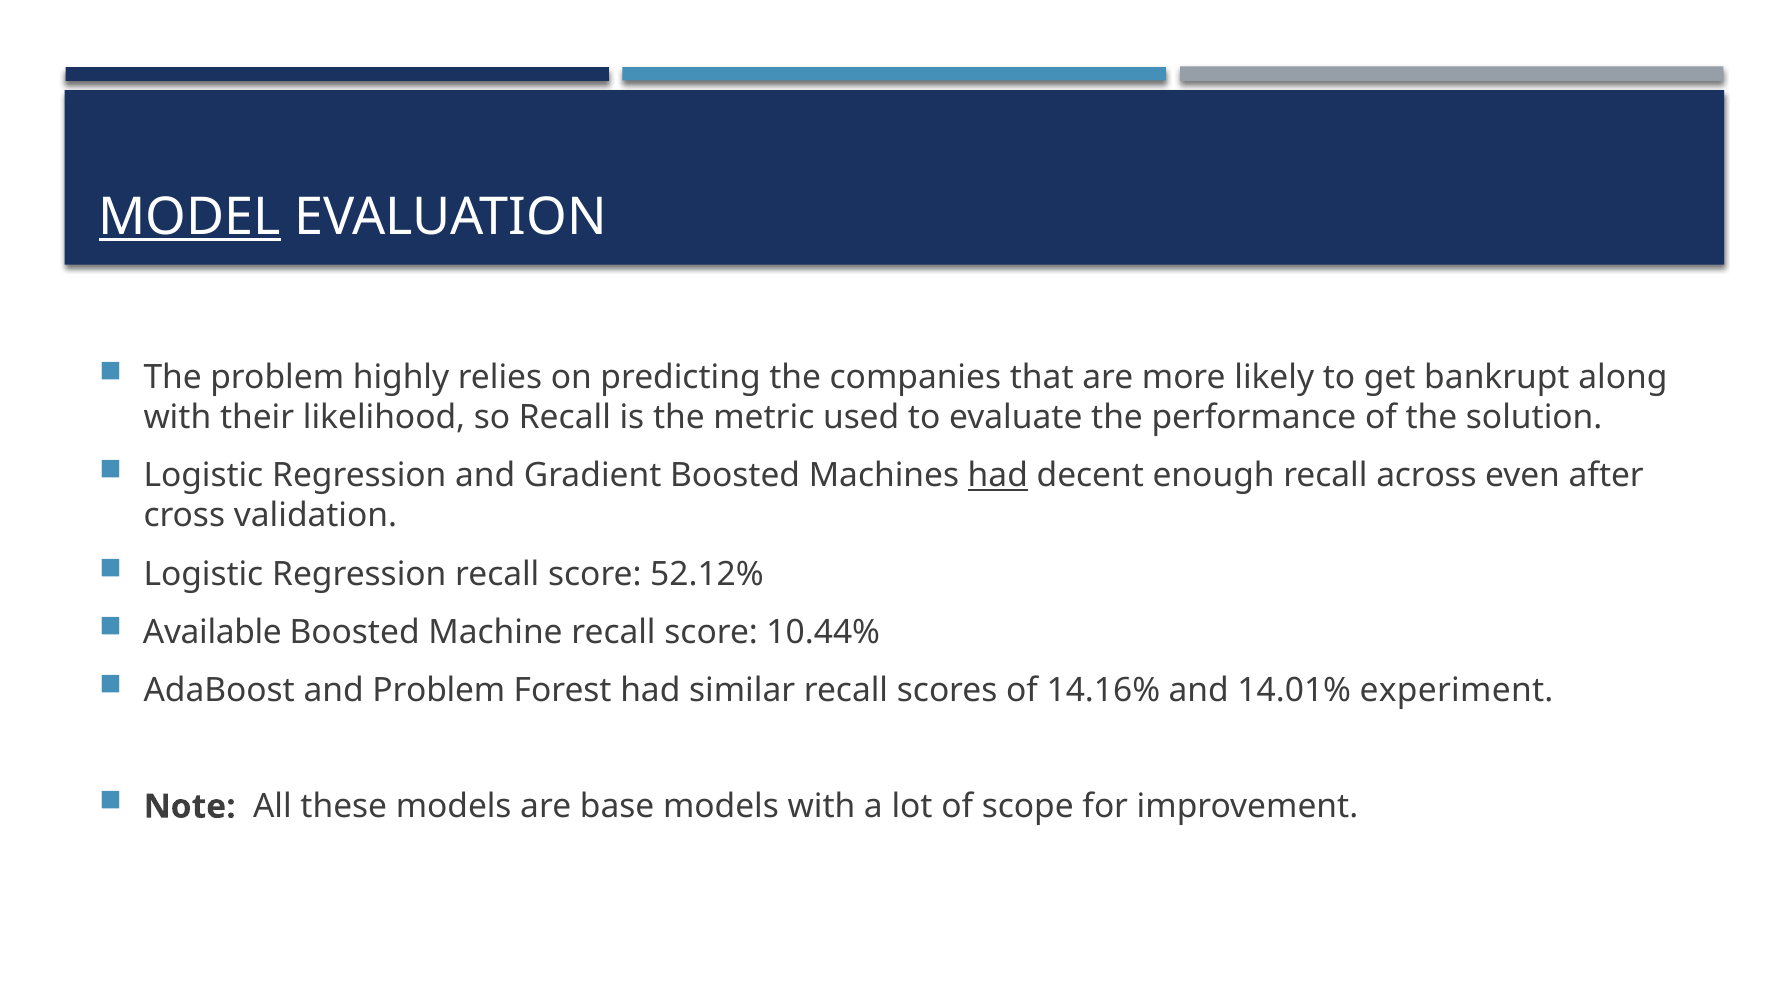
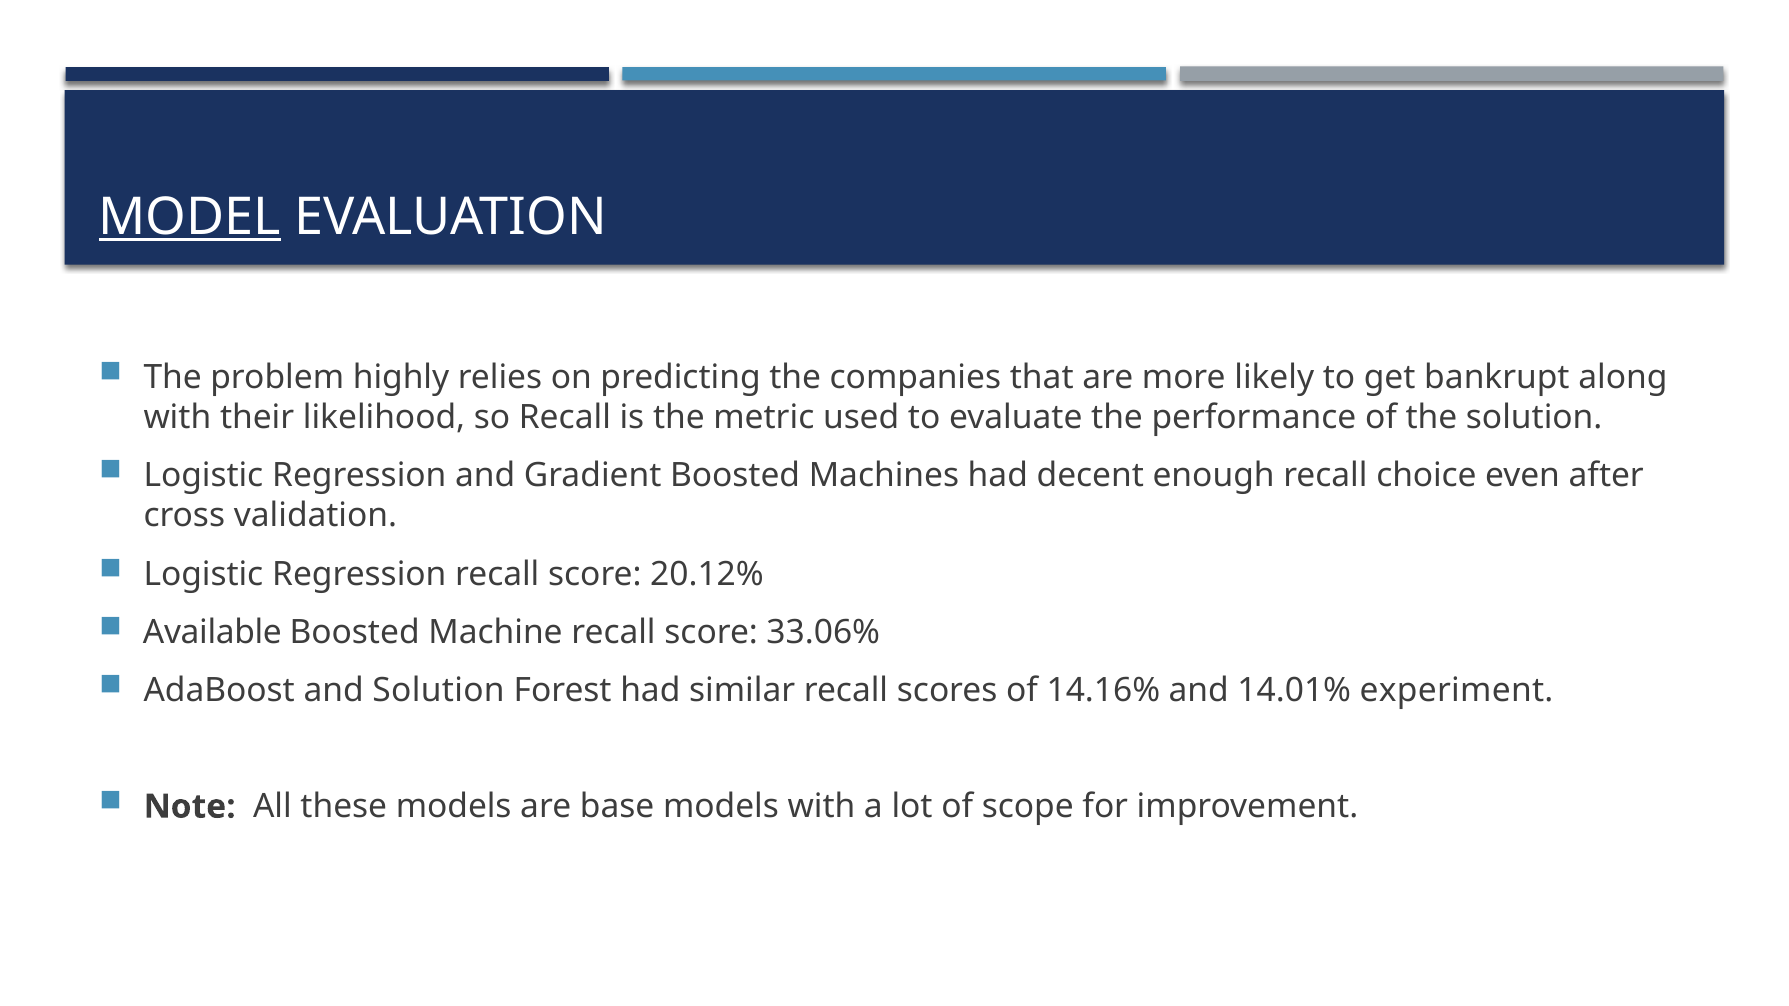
had underline: present -> none (998, 476)
across: across -> choice (1426, 476)
52.12%: 52.12% -> 20.12% (707, 574)
10.44%: 10.44% -> 33.06% (823, 632)
and Problem: Problem -> Solution (439, 691)
